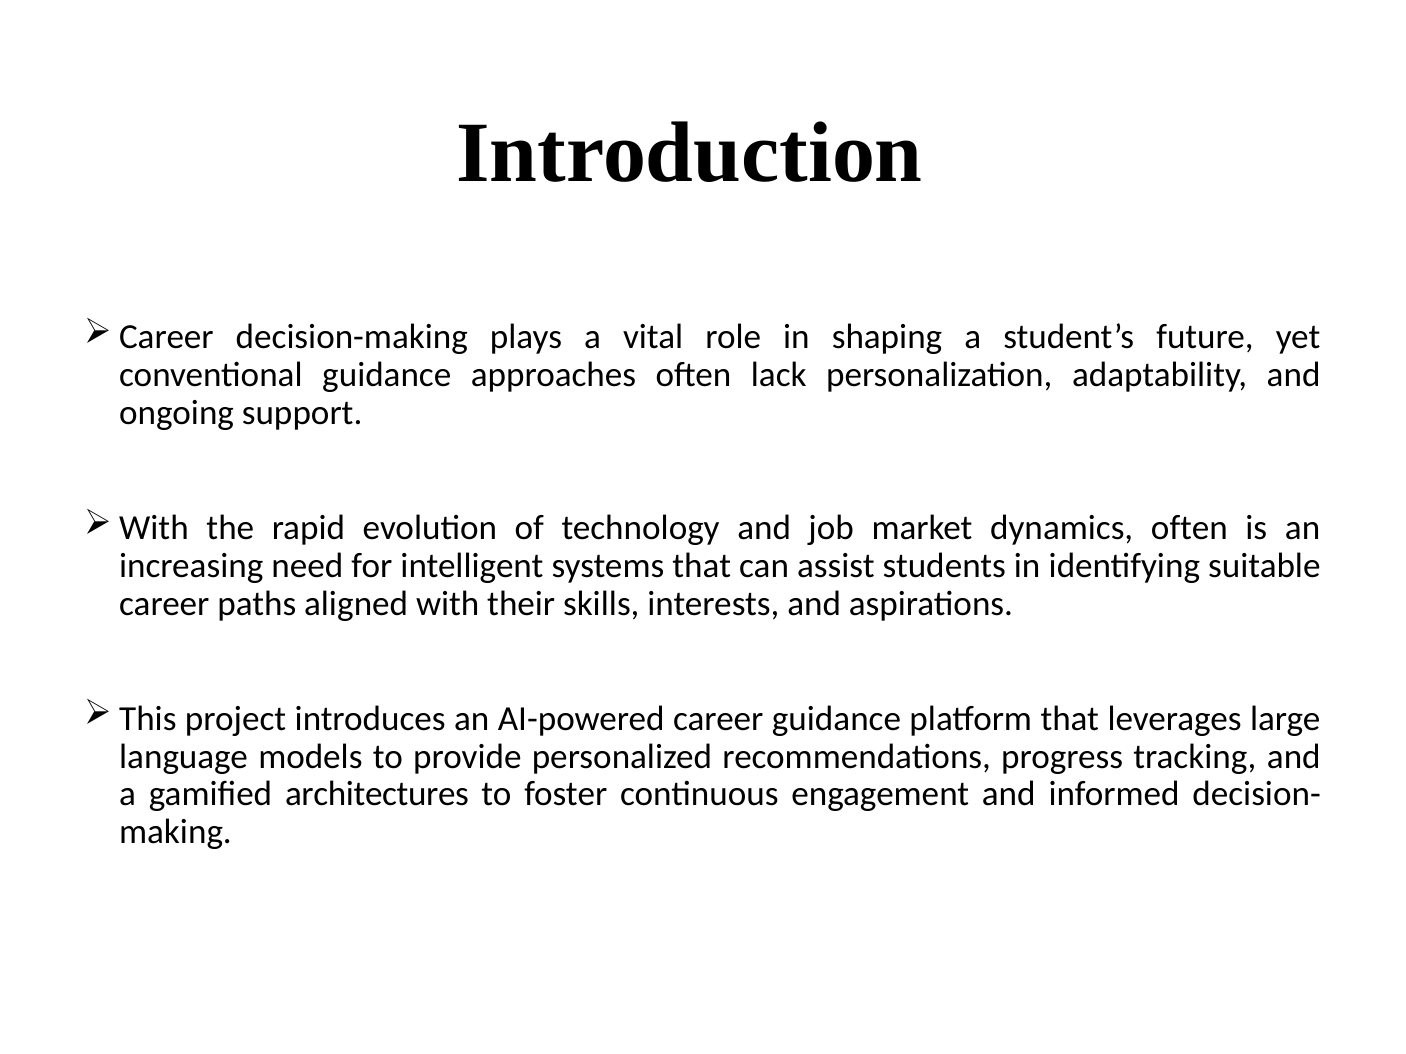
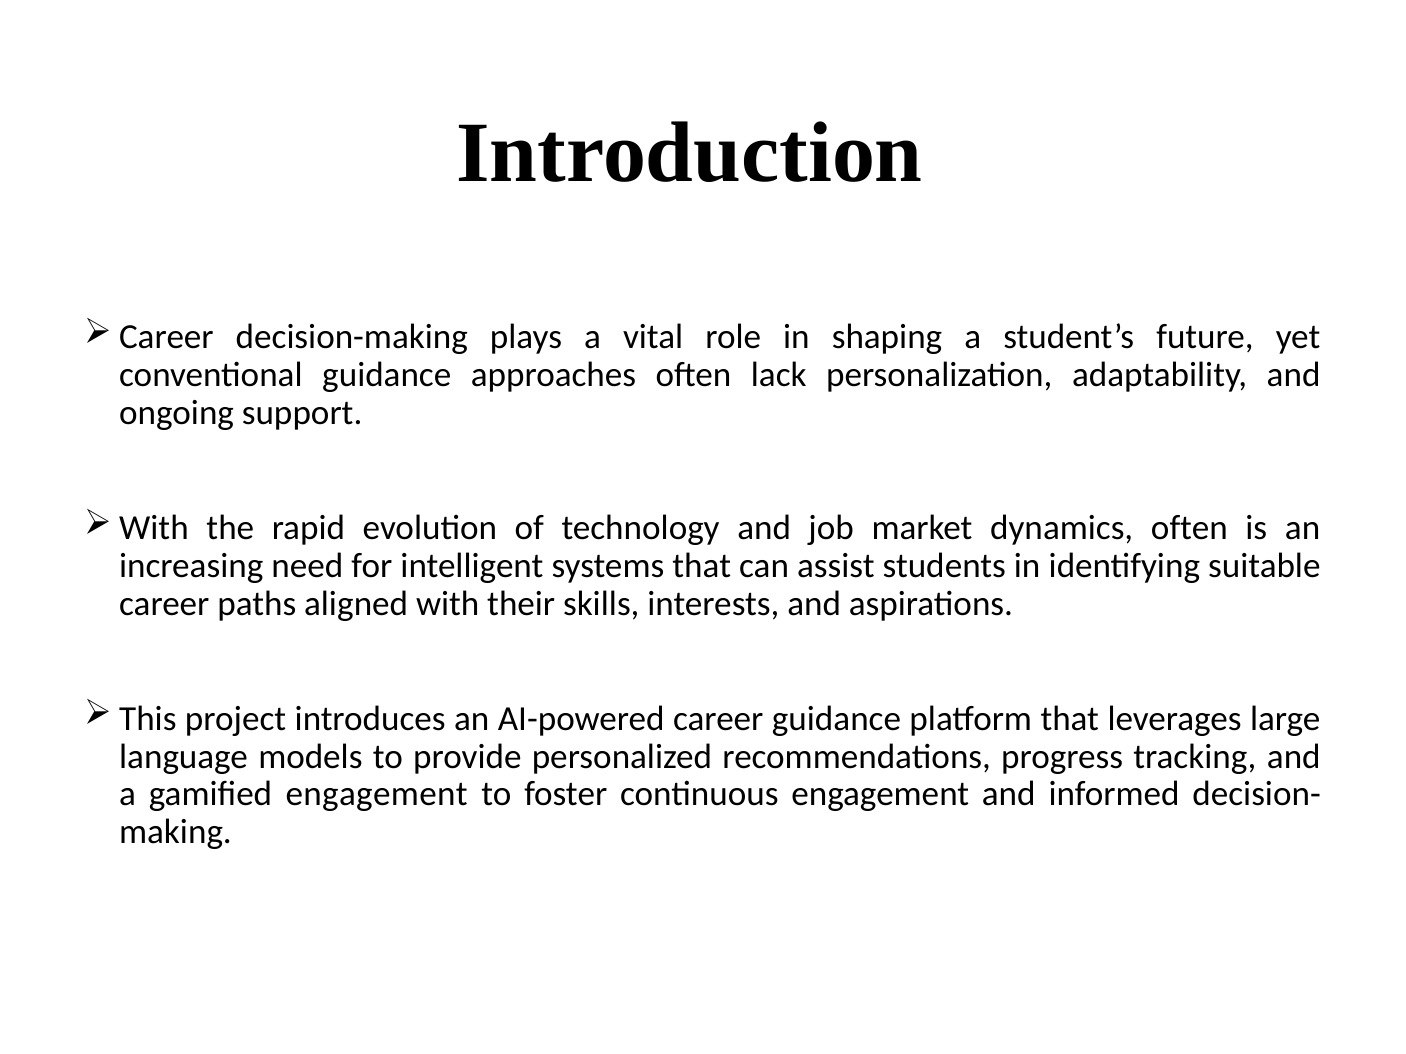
gamified architectures: architectures -> engagement (377, 795)
